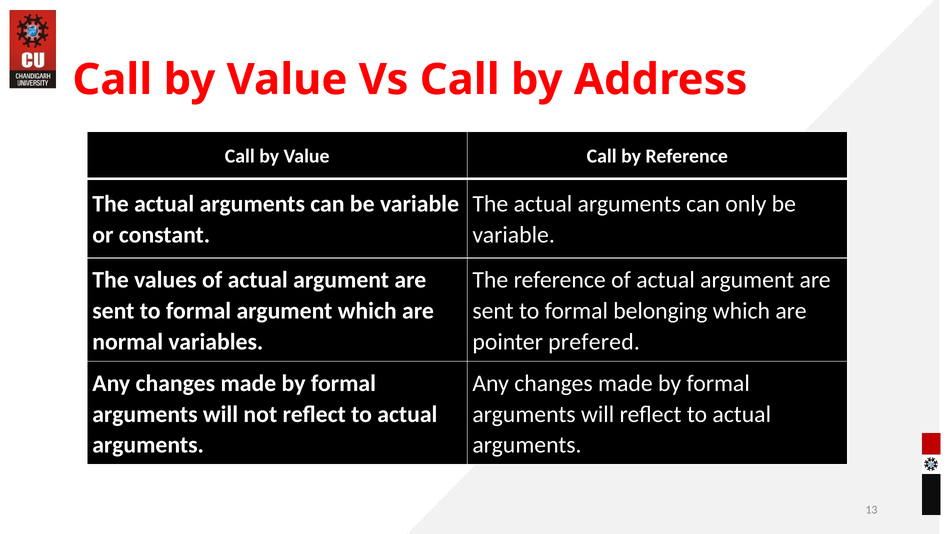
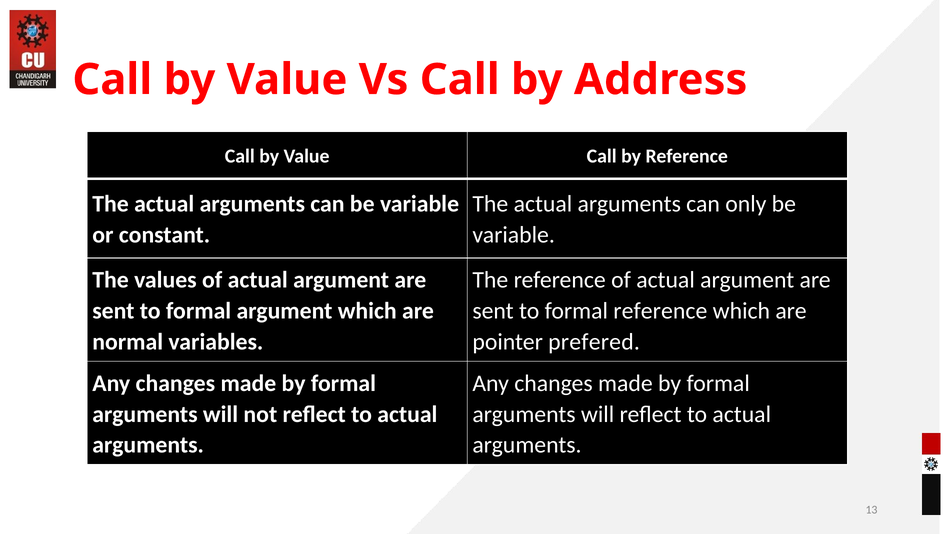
formal belonging: belonging -> reference (660, 311)
